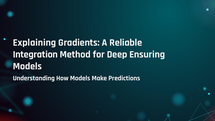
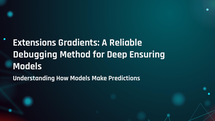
Explaining: Explaining -> Extensions (35, 43)
Integration: Integration -> Debugging (35, 54)
